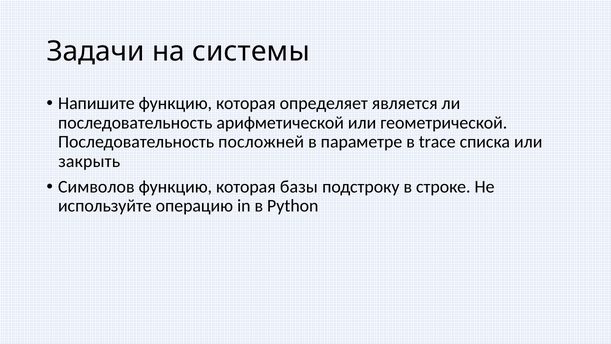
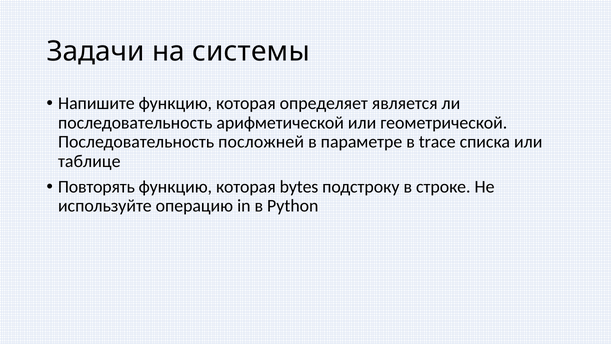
закрыть: закрыть -> таблице (89, 161)
Символов: Символов -> Повторять (96, 187)
базы: базы -> bytes (299, 187)
